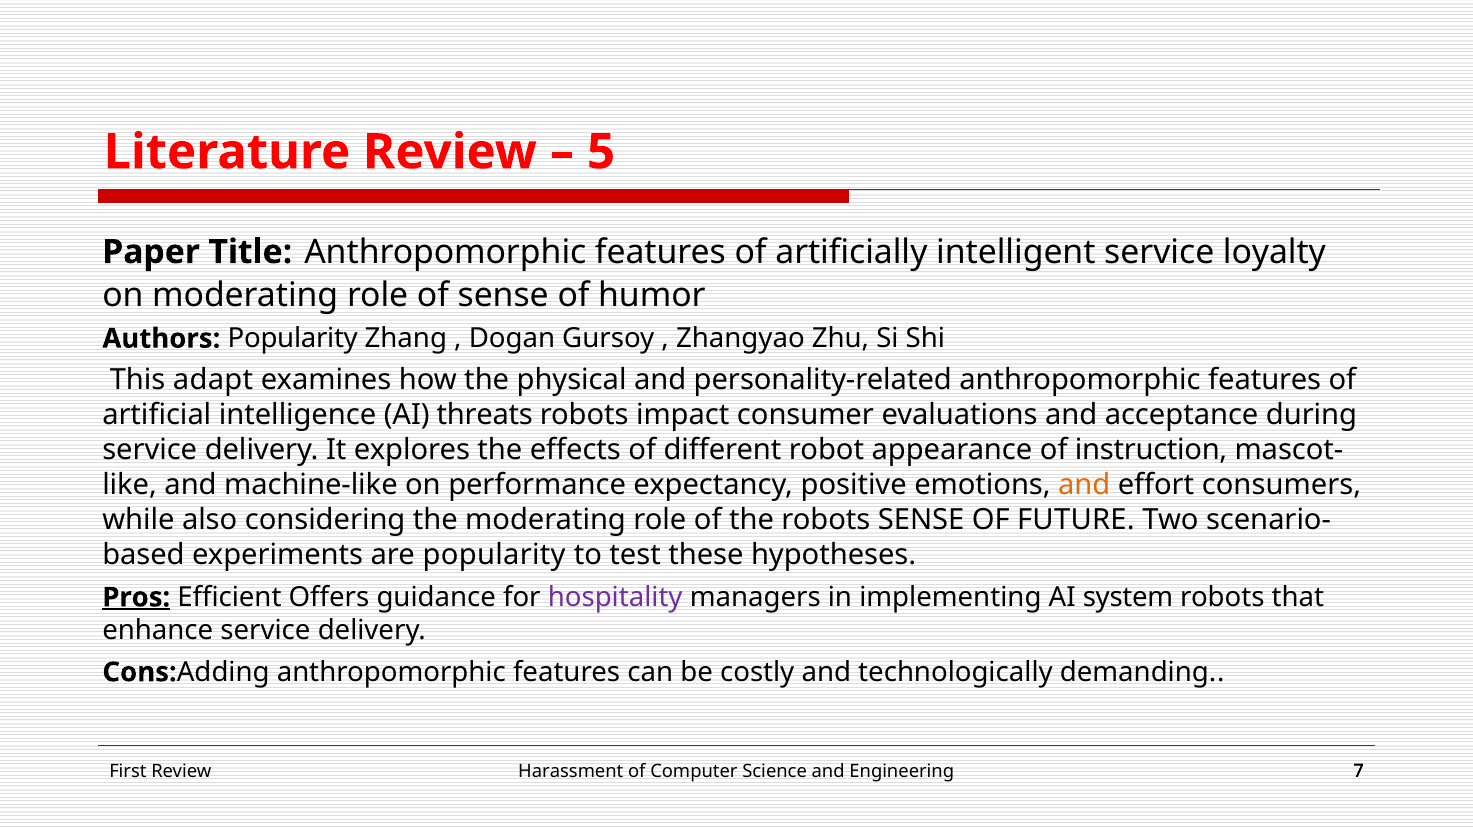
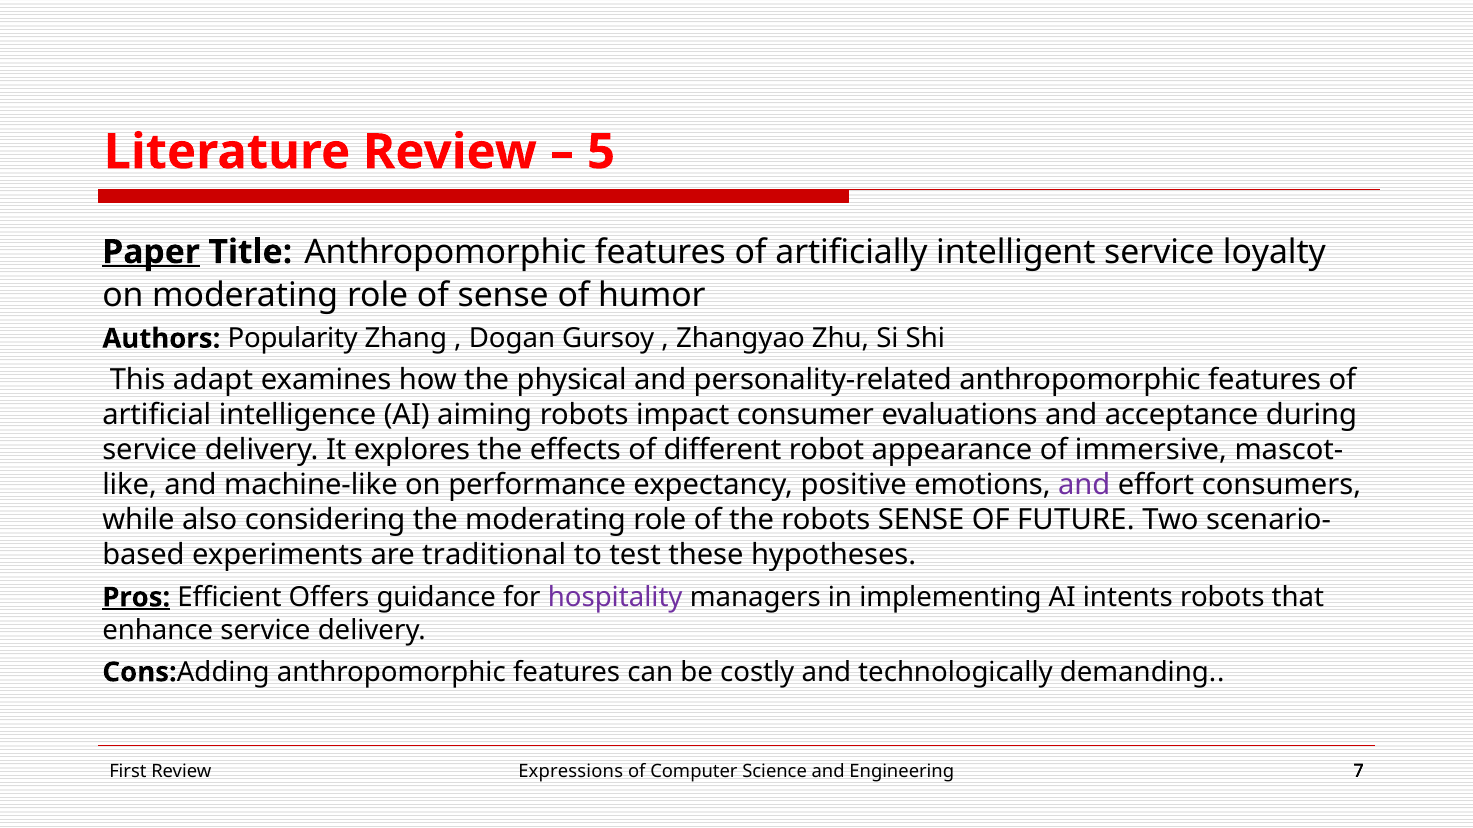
Paper underline: none -> present (151, 252)
threats: threats -> aiming (485, 415)
instruction: instruction -> immersive (1151, 450)
and colour: orange -> purple (1084, 485)
are popularity: popularity -> traditional (494, 555)
system: system -> intents (1128, 598)
Harassment: Harassment -> Expressions (571, 772)
